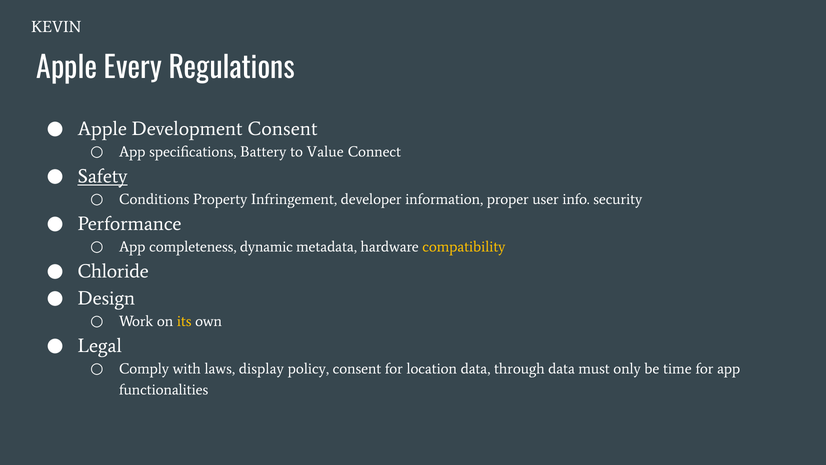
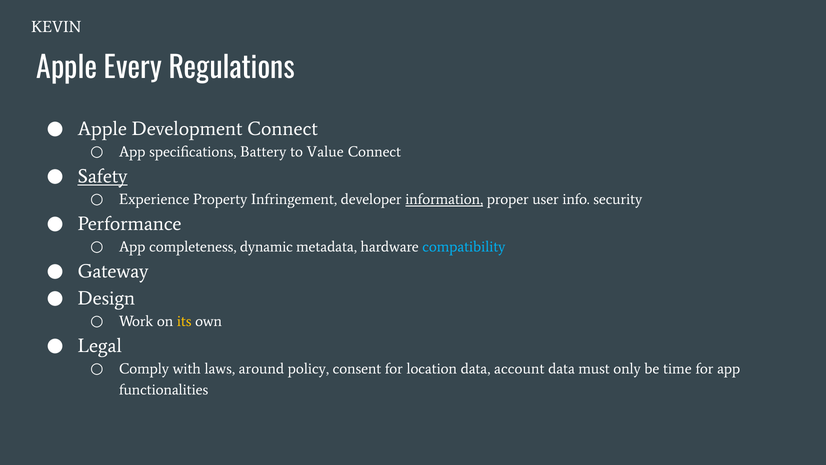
Development Consent: Consent -> Connect (283, 129)
Conditions: Conditions -> Experience (154, 199)
information underline: none -> present (444, 199)
compatibility colour: yellow -> light blue (464, 247)
Chloride: Chloride -> Gateway (113, 271)
display: display -> around (261, 369)
through: through -> account (519, 369)
